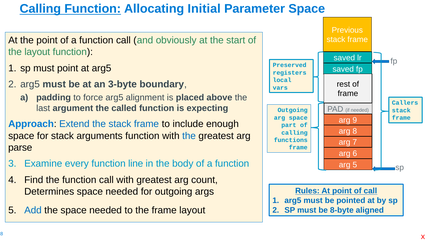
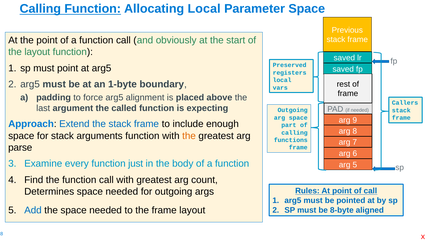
Allocating Initial: Initial -> Local (204, 9)
3-byte: 3-byte -> 1-byte (122, 84)
the colour: blue -> orange (189, 136)
line: line -> just (136, 164)
